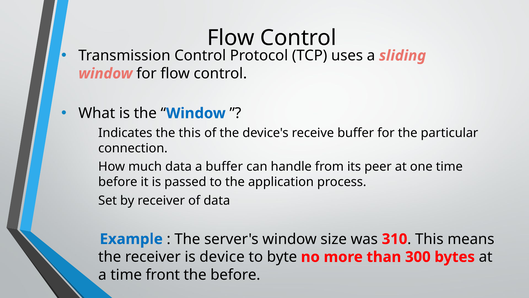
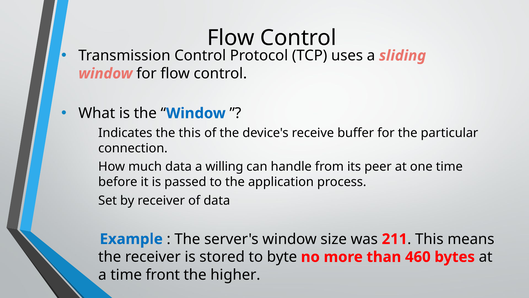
a buffer: buffer -> willing (224, 167)
310: 310 -> 211 (395, 239)
device: device -> stored (222, 257)
300: 300 -> 460 (418, 257)
the before: before -> higher (235, 274)
